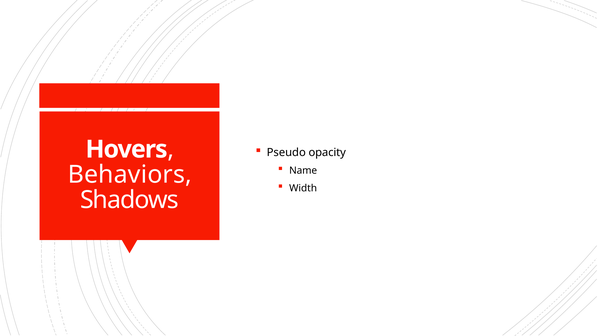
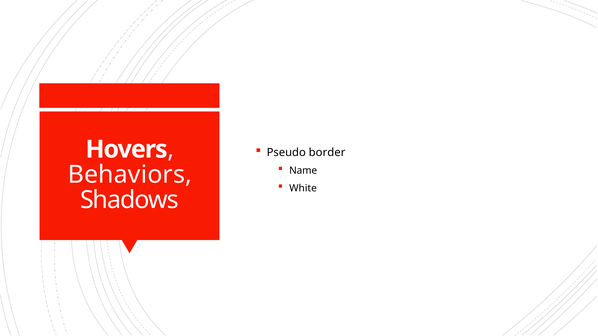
opacity: opacity -> border (327, 153)
Width: Width -> White (303, 188)
